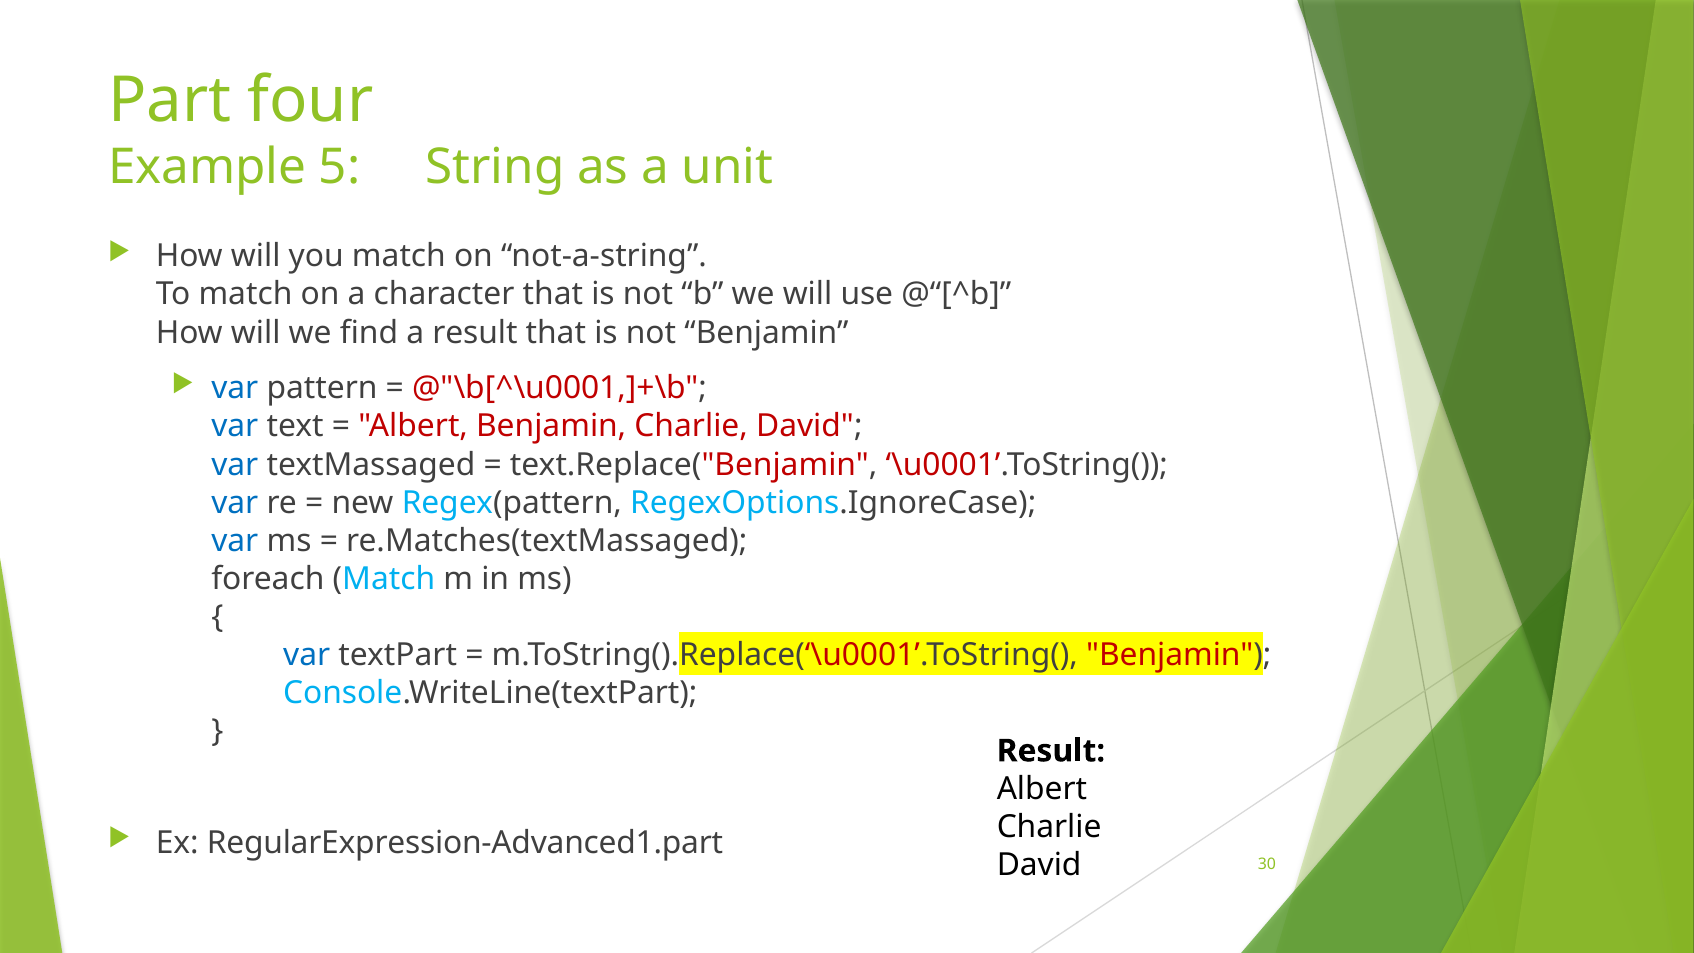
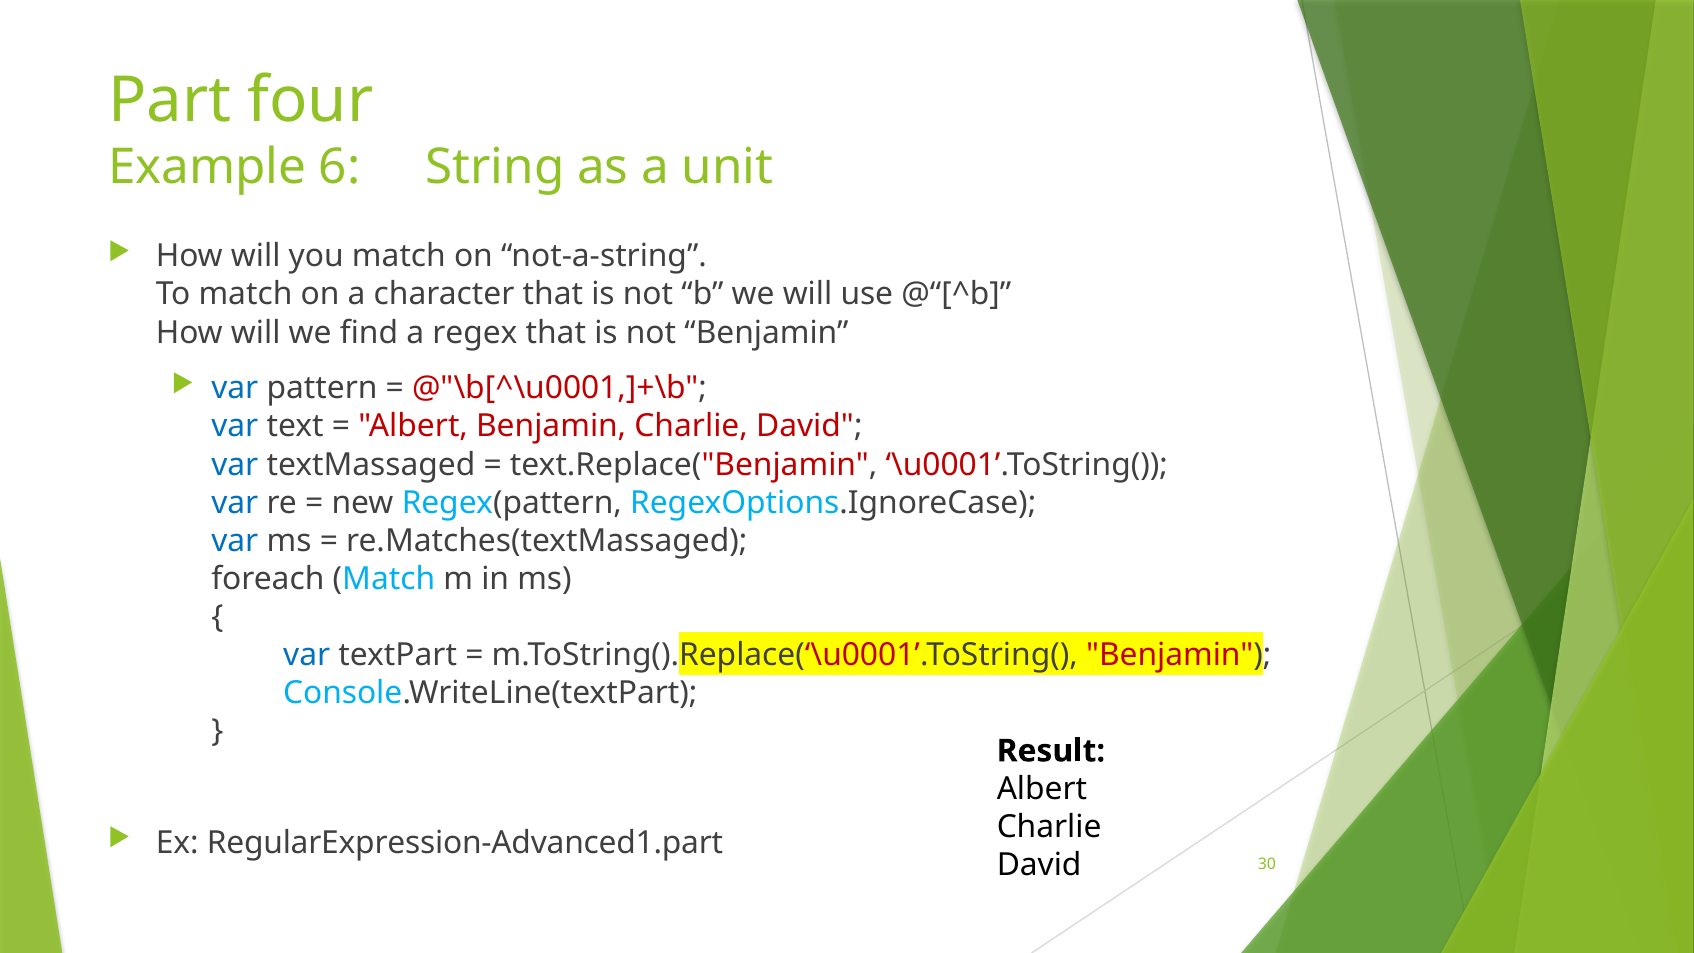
5: 5 -> 6 (340, 167)
a result: result -> regex (475, 333)
